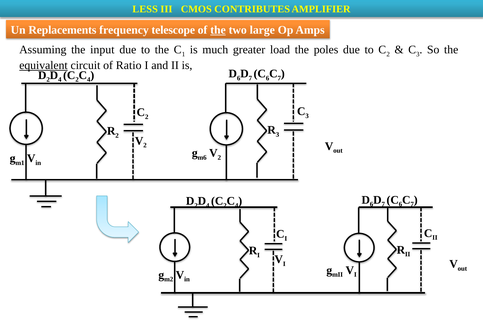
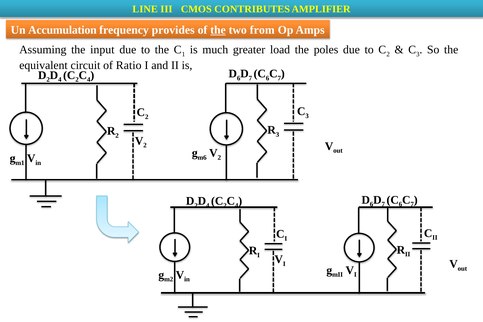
LESS: LESS -> LINE (145, 9)
Replacements: Replacements -> Accumulation (62, 30)
telescope: telescope -> provides (173, 30)
large: large -> from (262, 30)
equivalent underline: present -> none (43, 65)
